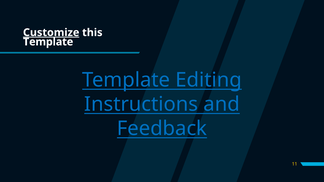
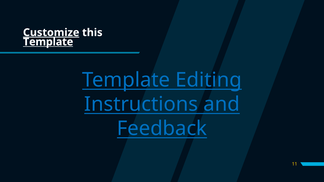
Template underline: none -> present (48, 42)
